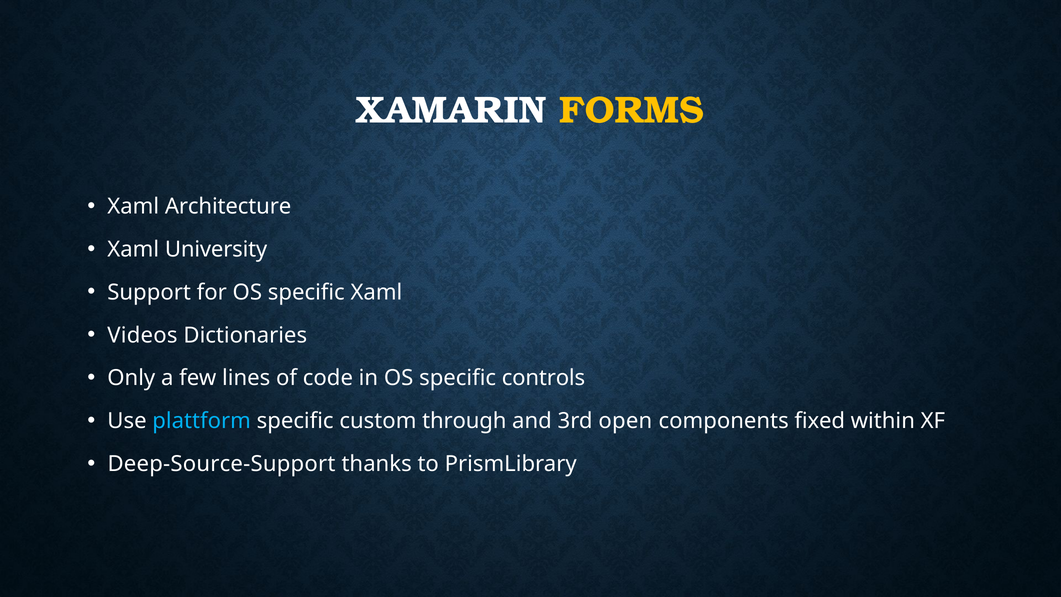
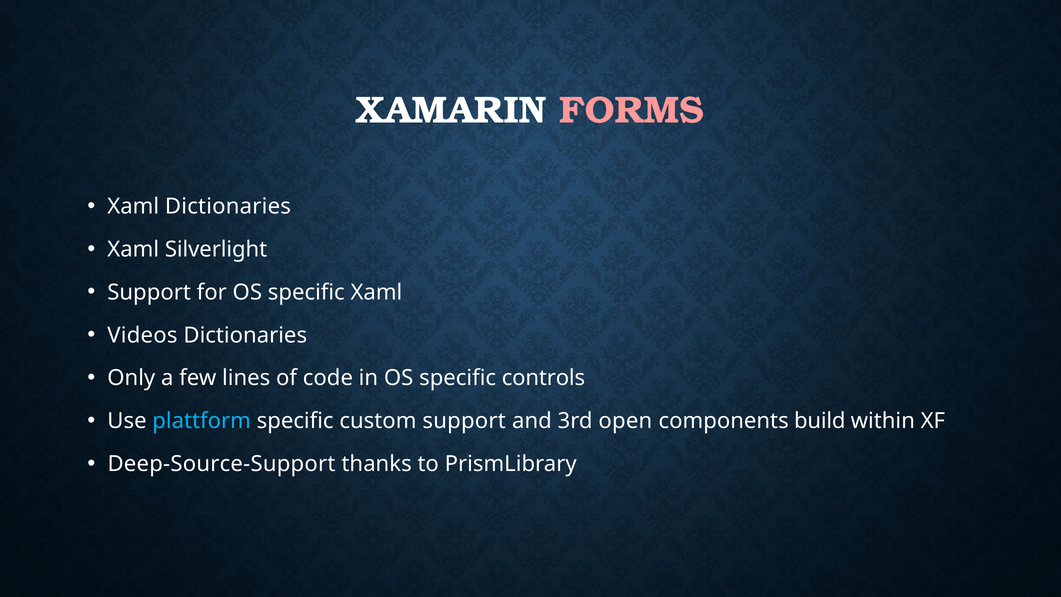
FORMS colour: yellow -> pink (631, 111)
Xaml Architecture: Architecture -> Dictionaries (228, 206)
University: University -> Silverlight (216, 249)
custom through: through -> support (464, 421)
fixed: fixed -> build (820, 421)
